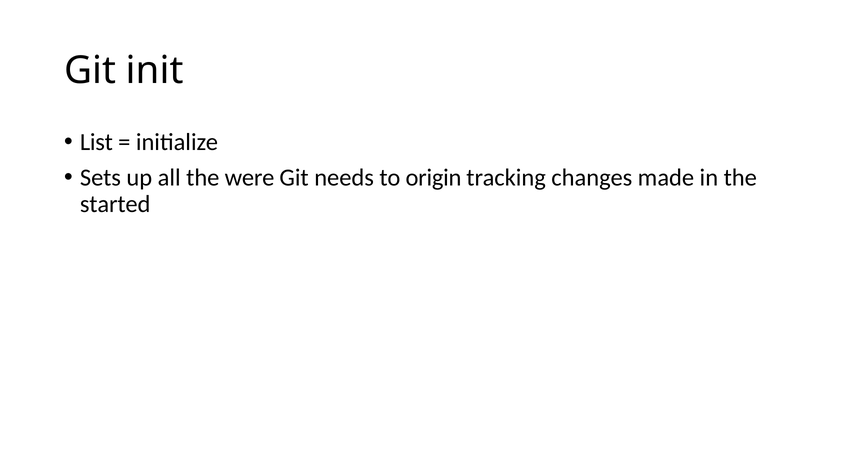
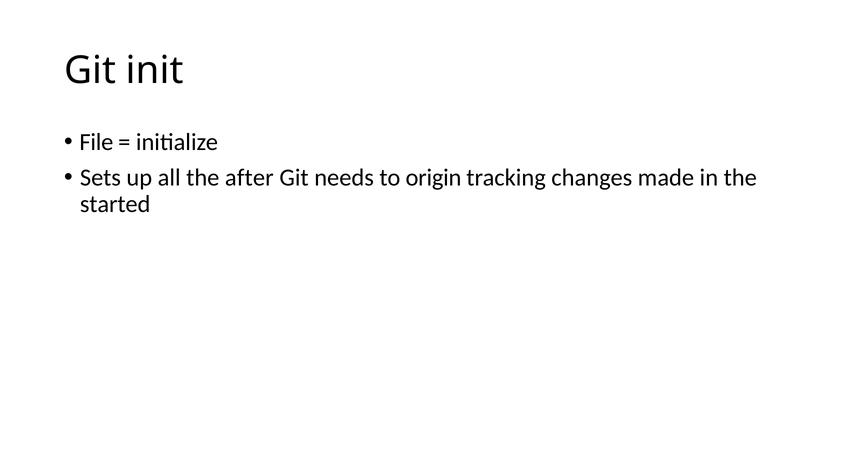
List: List -> File (96, 142)
were: were -> after (249, 177)
